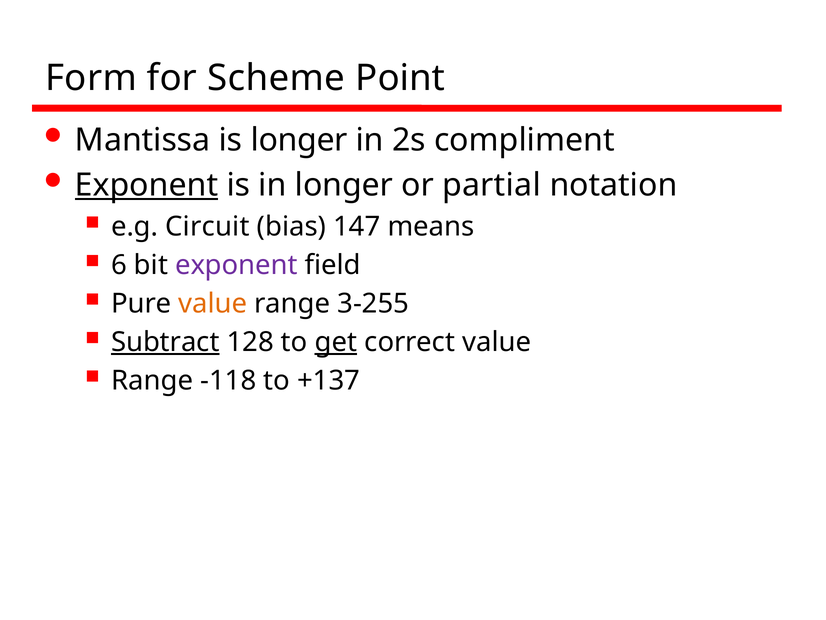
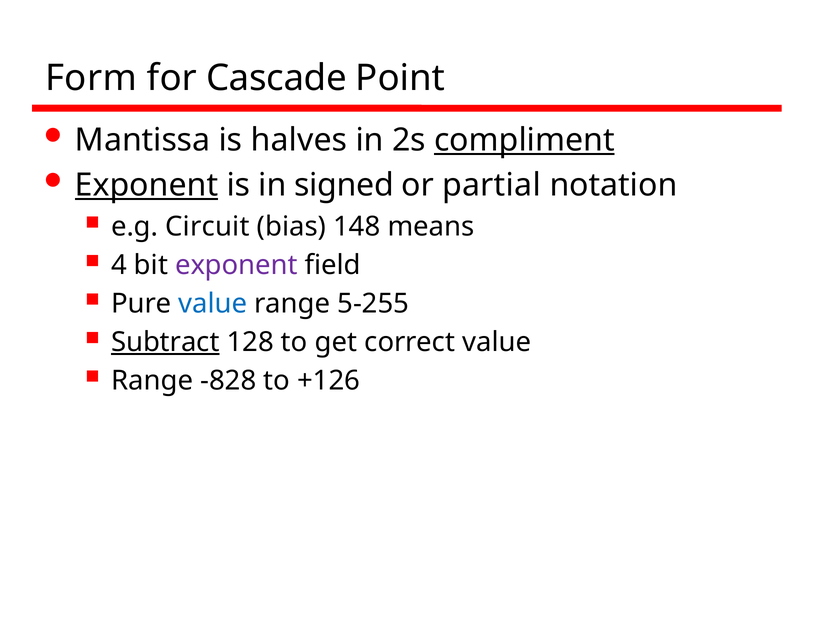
Scheme: Scheme -> Cascade (276, 78)
is longer: longer -> halves (299, 140)
compliment underline: none -> present (524, 140)
in longer: longer -> signed (344, 185)
147: 147 -> 148 (357, 226)
6: 6 -> 4 (119, 265)
value colour: orange -> blue (213, 303)
3-255: 3-255 -> 5-255 (373, 303)
get underline: present -> none (336, 342)
-118: -118 -> -828 (228, 380)
+137: +137 -> +126 (329, 380)
